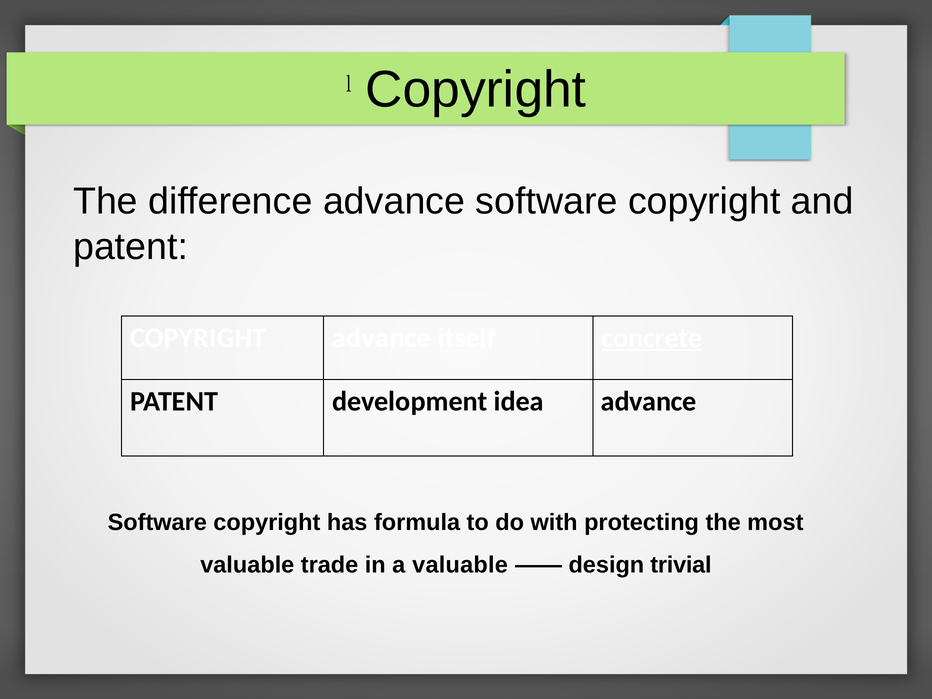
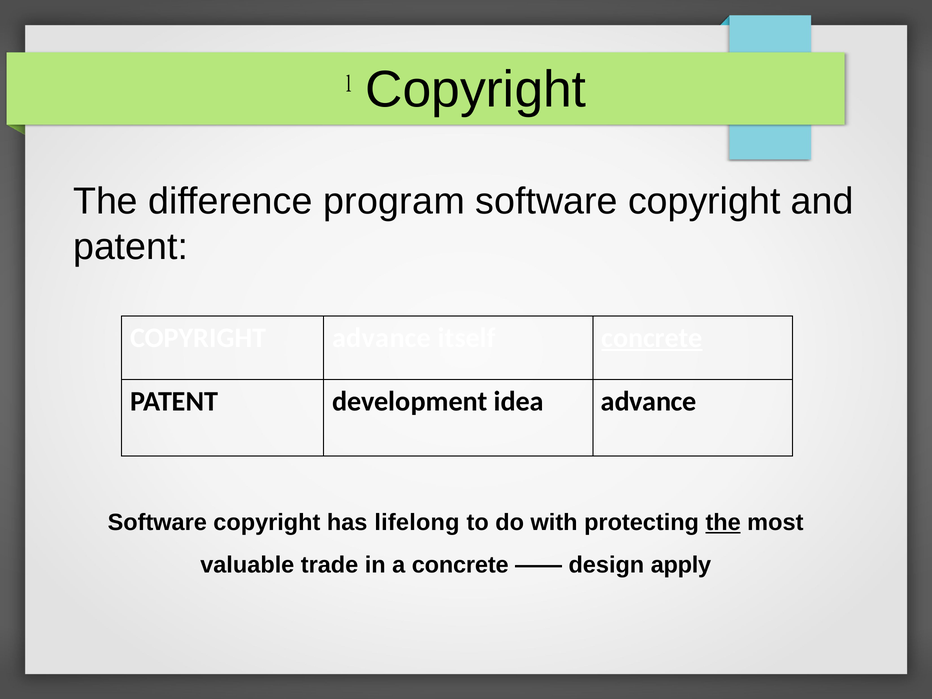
difference advance: advance -> program (394, 202)
formula: formula -> lifelong (417, 523)
the underline: none -> present (723, 523)
a valuable: valuable -> concrete (460, 565)
trivial: trivial -> apply (681, 565)
